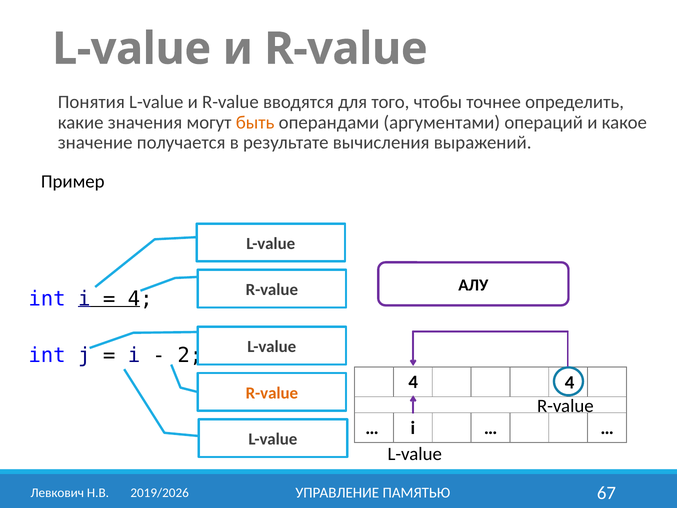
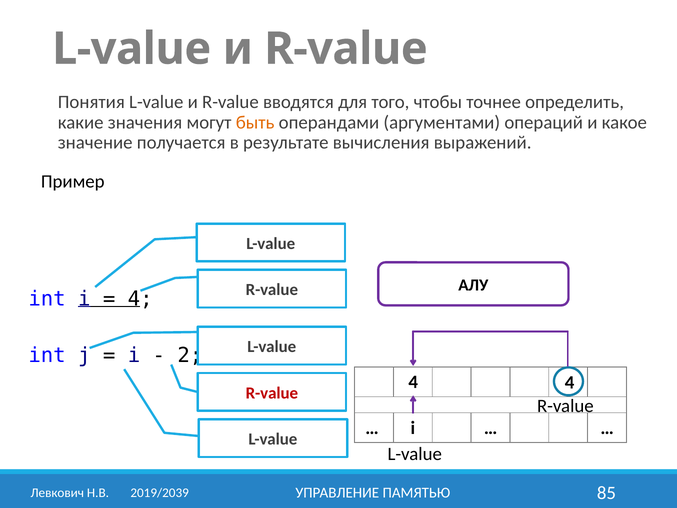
R-value colour: orange -> red (272, 393)
67: 67 -> 85 (606, 493)
2019/2026: 2019/2026 -> 2019/2039 (160, 493)
